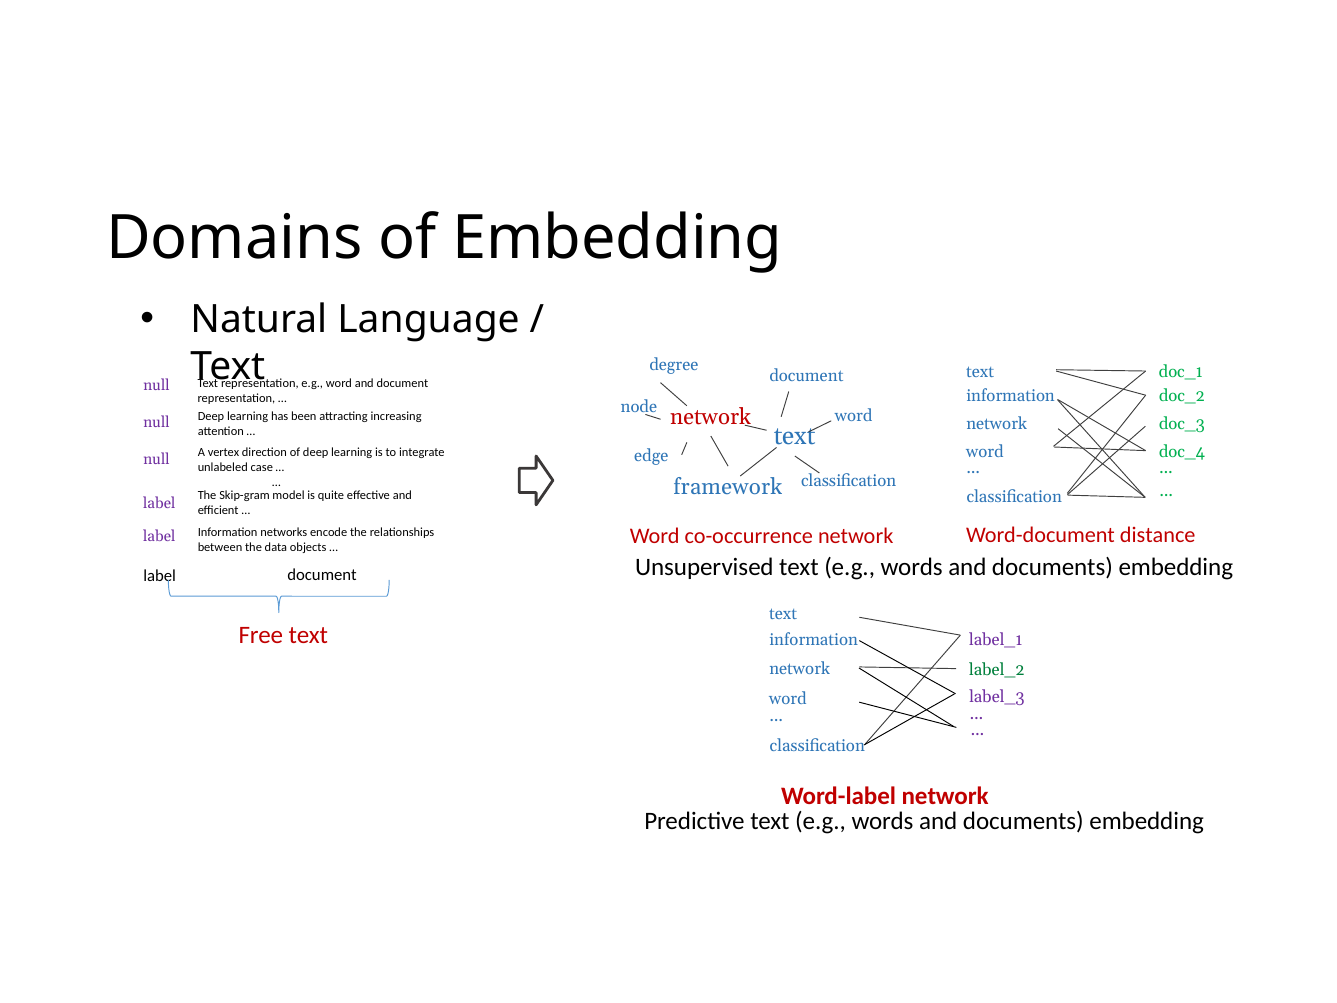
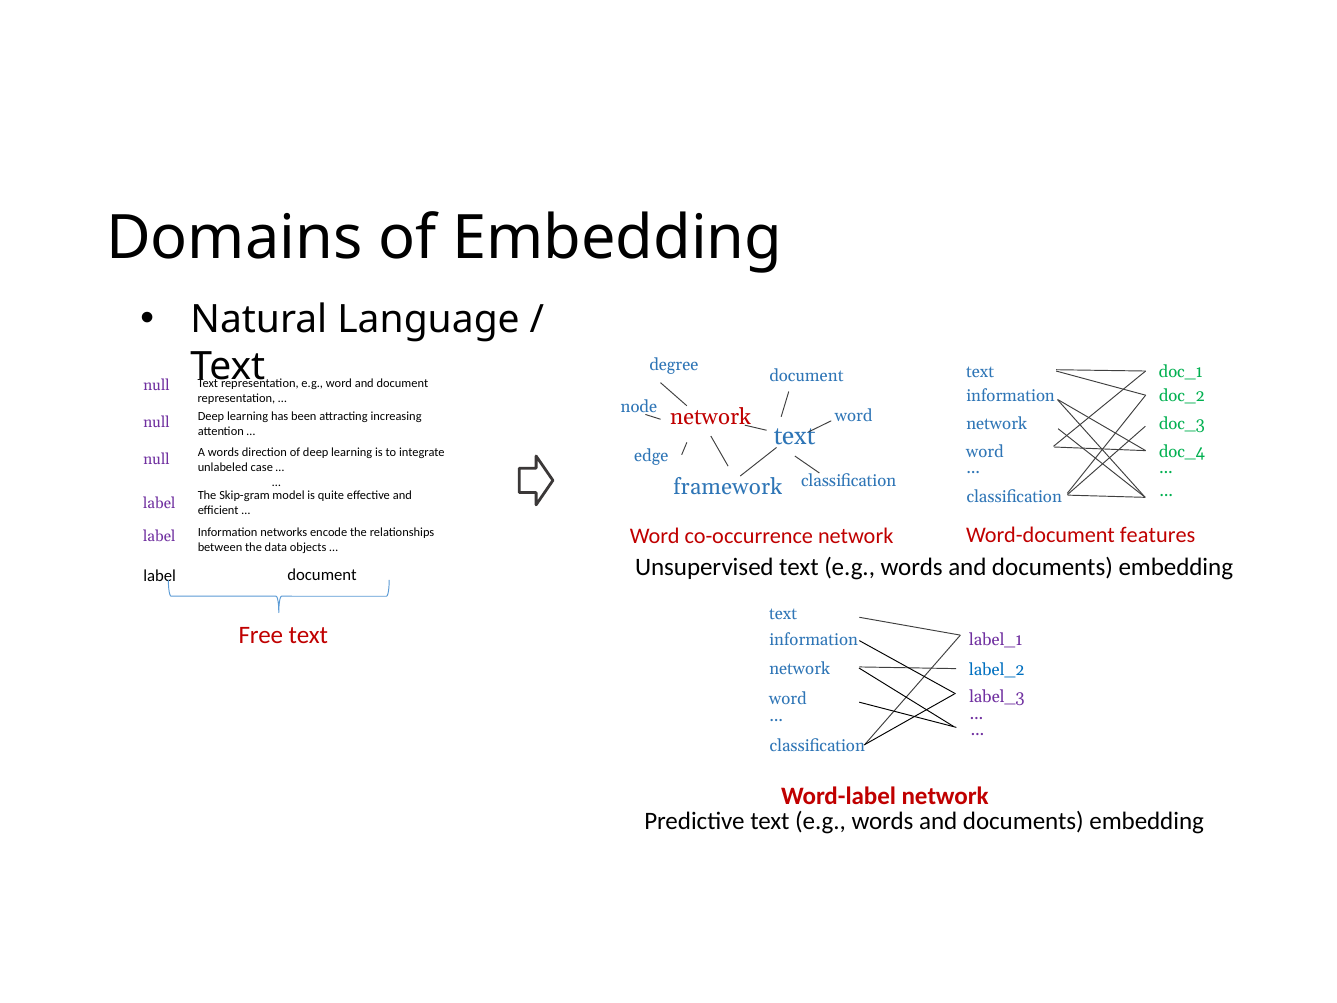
A vertex: vertex -> words (223, 452)
distance: distance -> features (1158, 535)
label_2 colour: green -> blue (997, 670)
